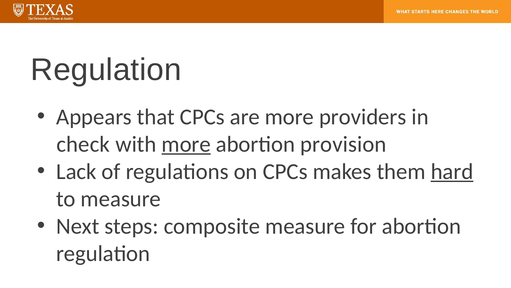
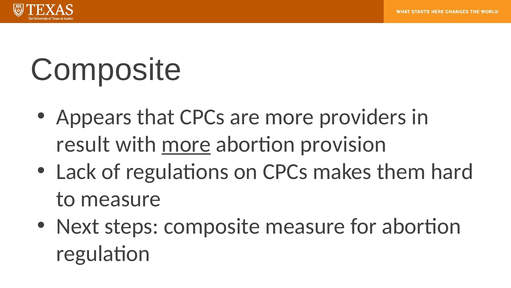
Regulation: Regulation -> Composite (106, 70)
check: check -> result (83, 144)
hard underline: present -> none (452, 171)
